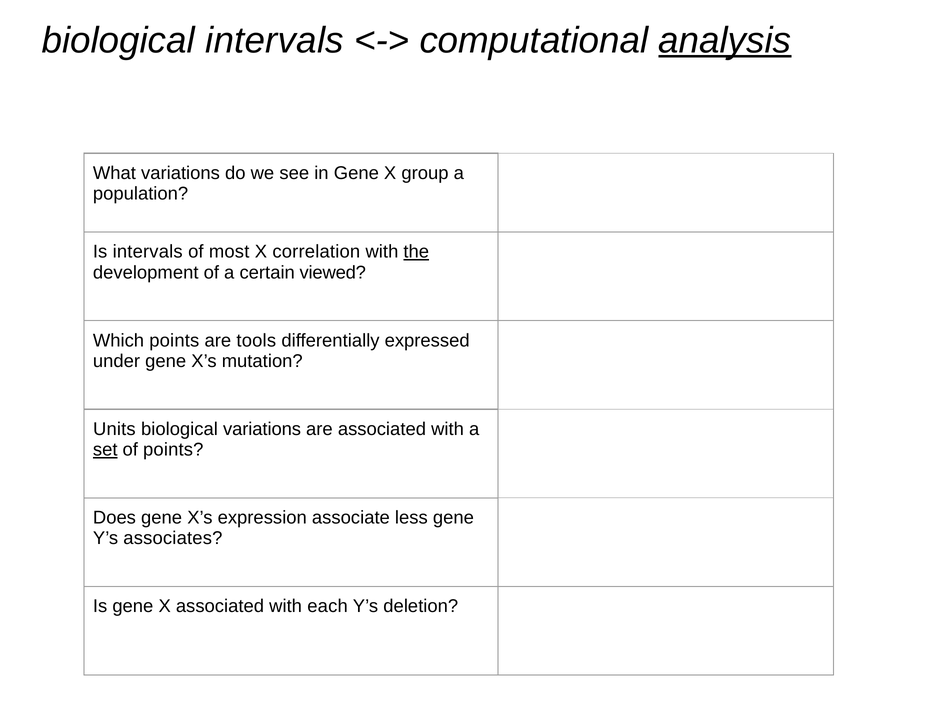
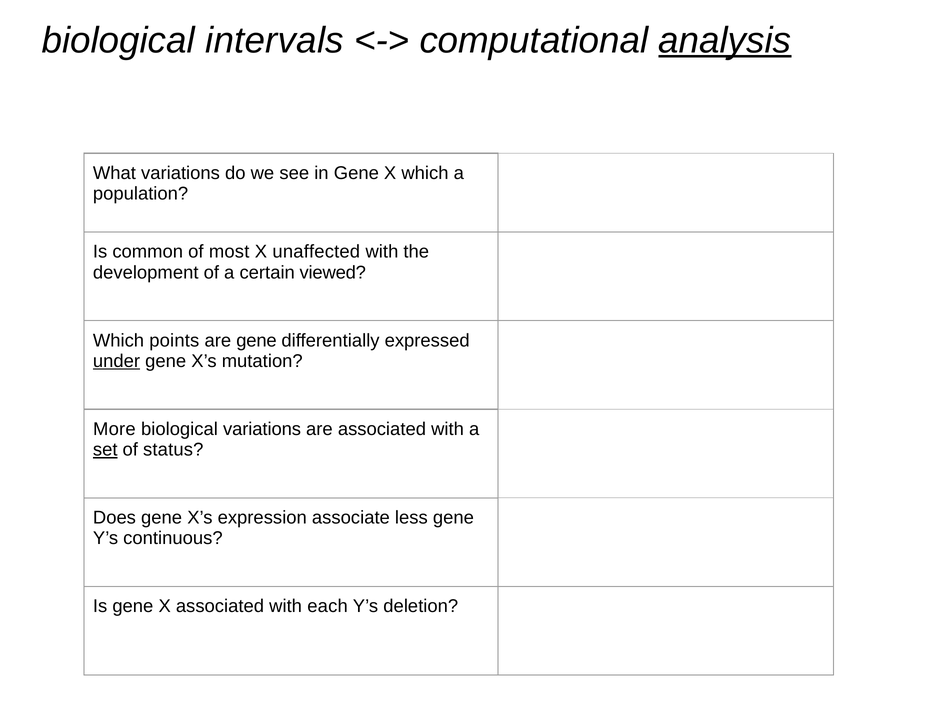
X group: group -> which (425, 173)
Is intervals: intervals -> common (148, 252)
correlation: correlation -> unaffected (316, 252)
the underline: present -> none (416, 252)
are tools: tools -> gene (256, 340)
under underline: none -> present (117, 361)
Units: Units -> More (114, 429)
of points: points -> status (173, 449)
associates: associates -> continuous (173, 538)
